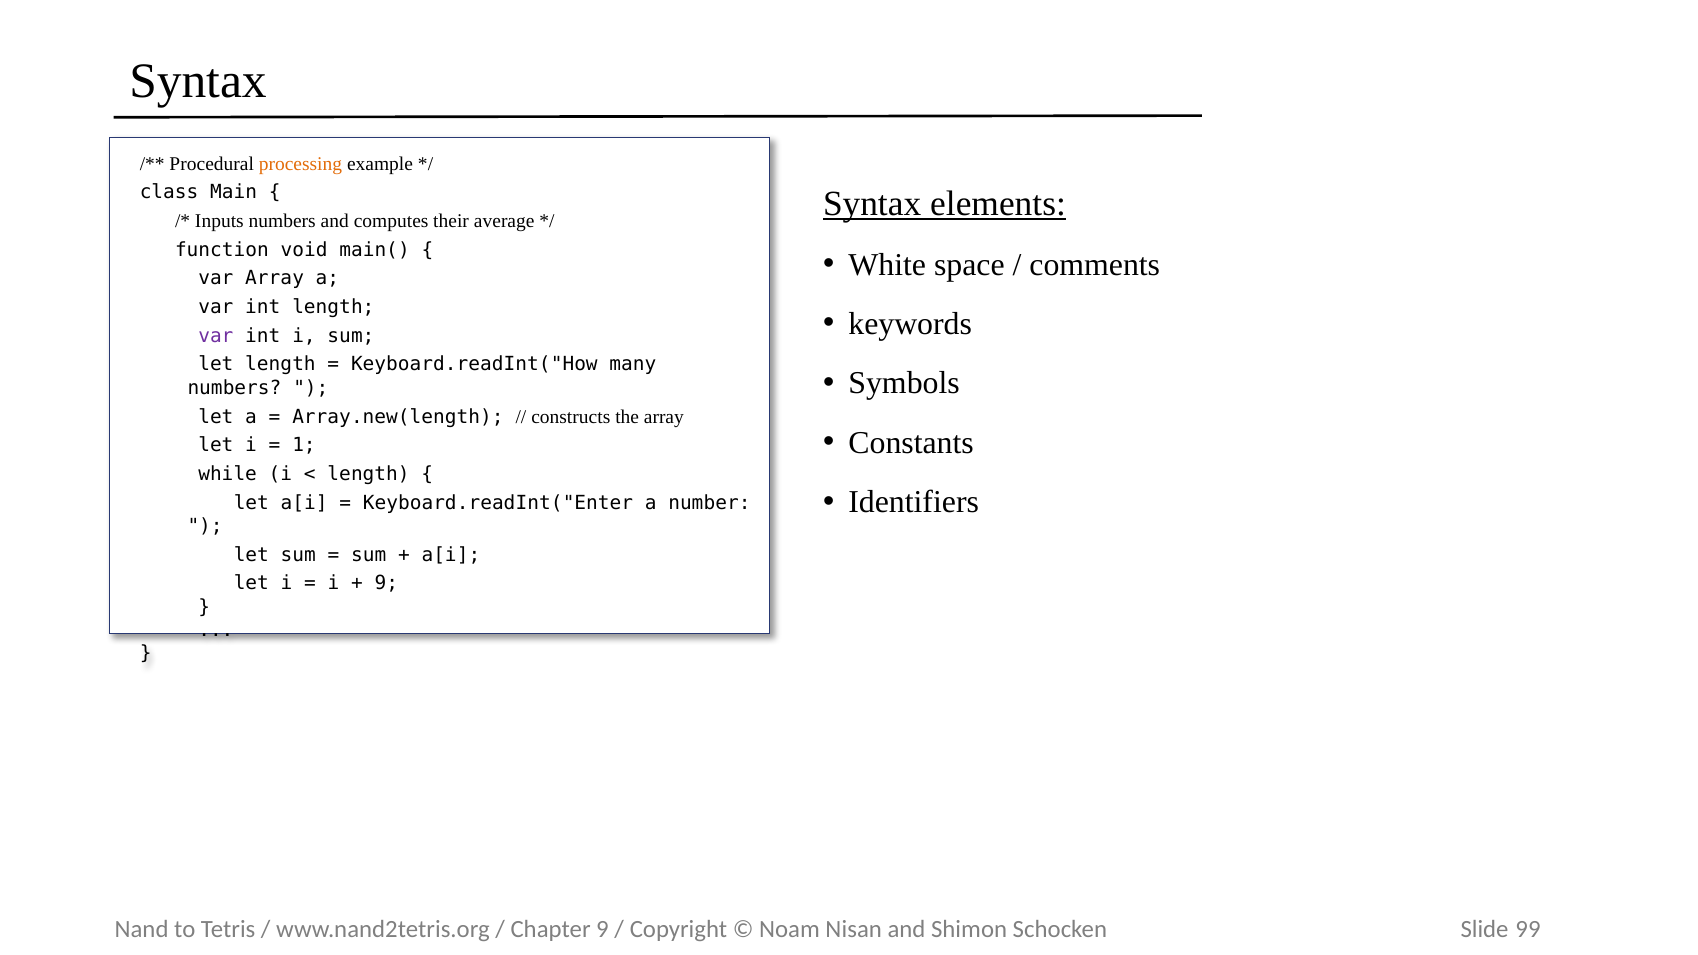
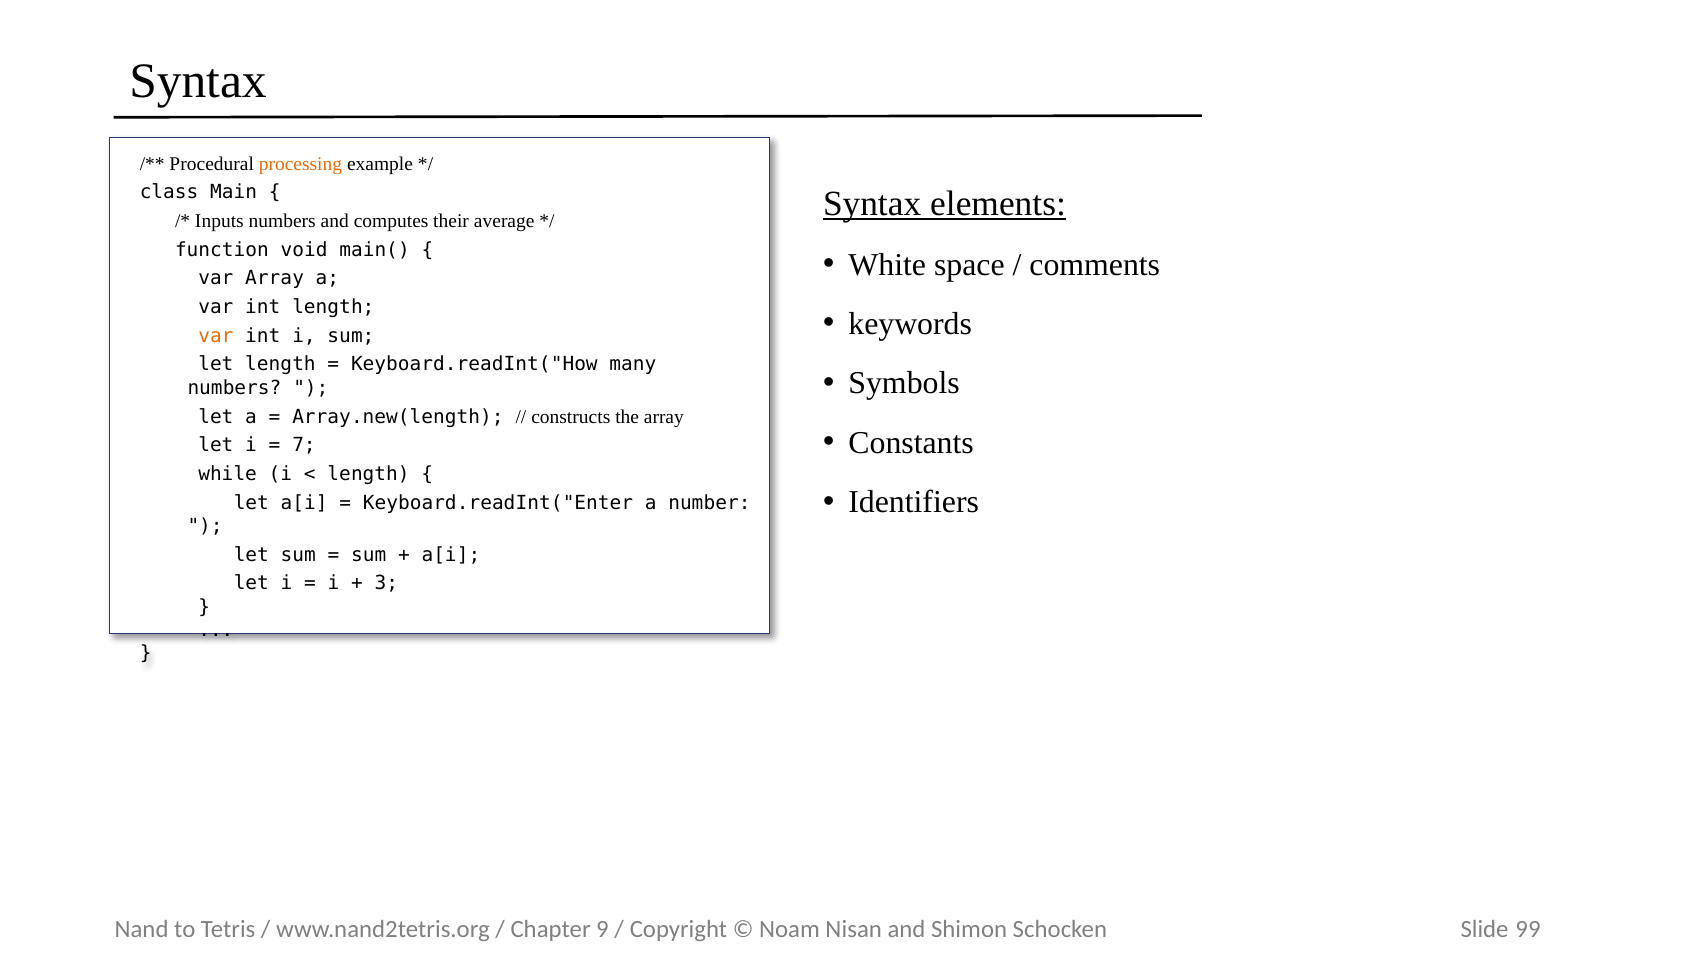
var colour: purple -> orange (216, 336)
1: 1 -> 7 (304, 445)
9: 9 -> 3 (386, 583)
